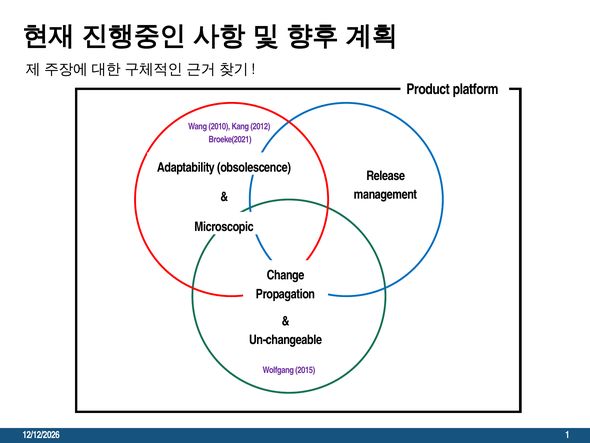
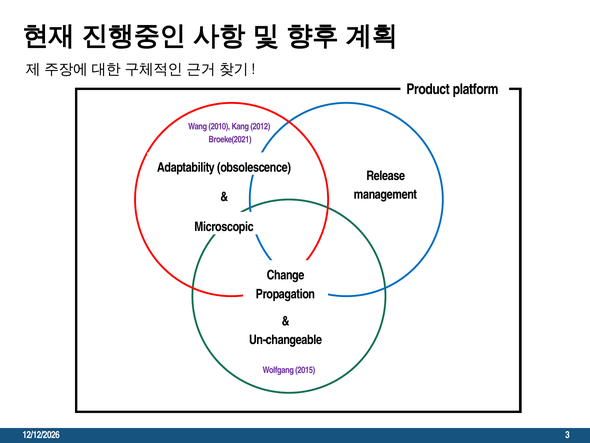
1: 1 -> 3 (567, 435)
